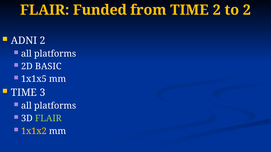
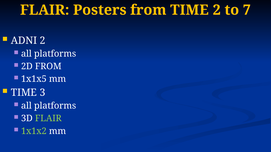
Funded: Funded -> Posters (100, 10)
to 2: 2 -> 7 (247, 10)
2D BASIC: BASIC -> FROM (48, 67)
1x1x2 colour: yellow -> light green (34, 131)
